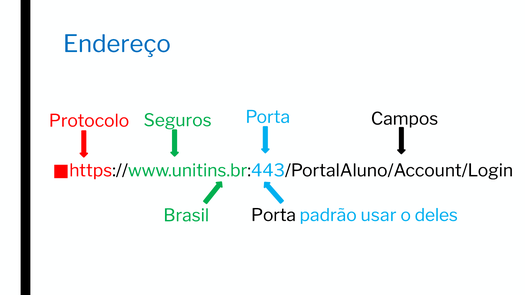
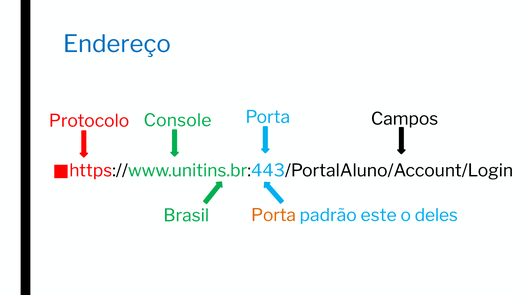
Seguros: Seguros -> Console (177, 121)
Porta colour: black -> orange (274, 215)
usar: usar -> este (379, 215)
